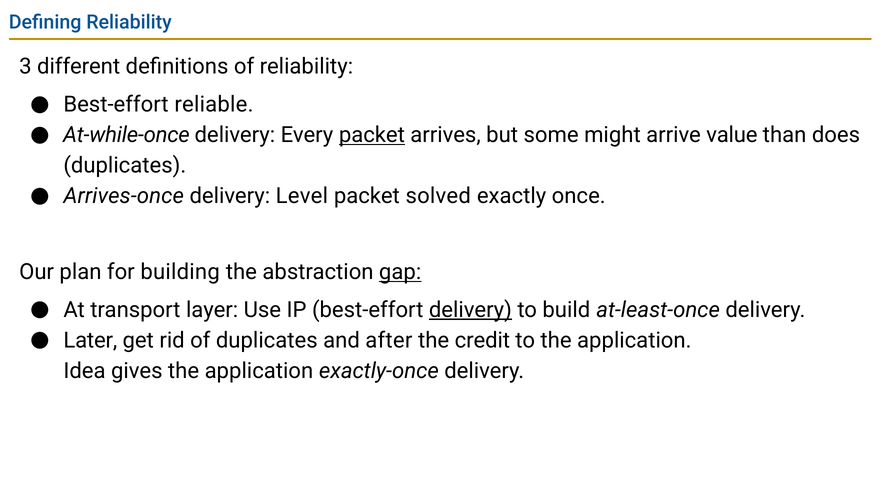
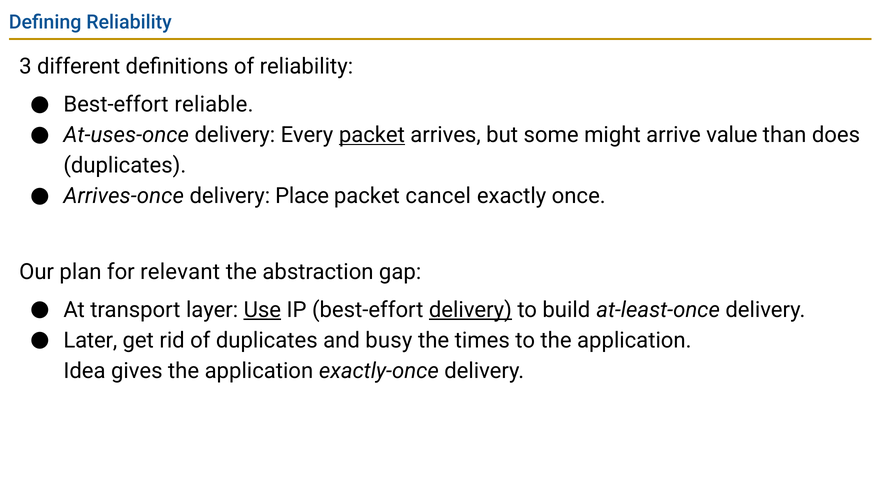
At-while-once: At-while-once -> At-uses-once (126, 135)
Level: Level -> Place (302, 196)
solved: solved -> cancel (438, 196)
building: building -> relevant (180, 272)
gap underline: present -> none (400, 272)
Use underline: none -> present (262, 310)
after: after -> busy (389, 340)
credit: credit -> times (482, 340)
